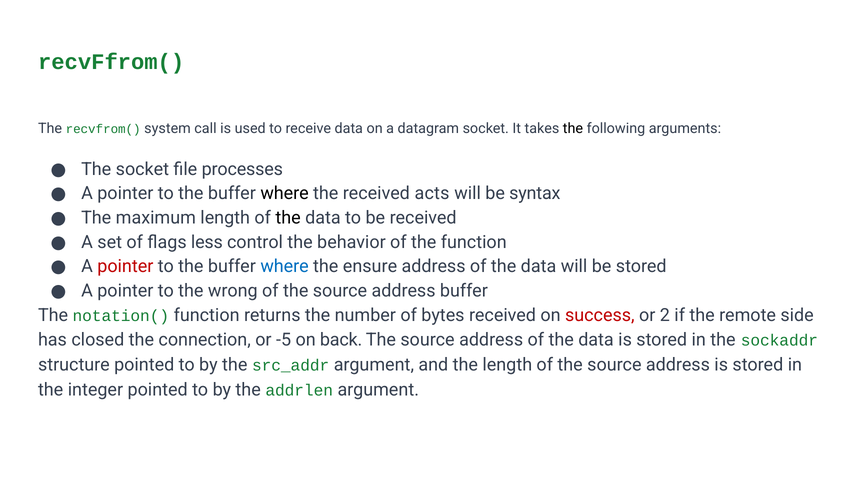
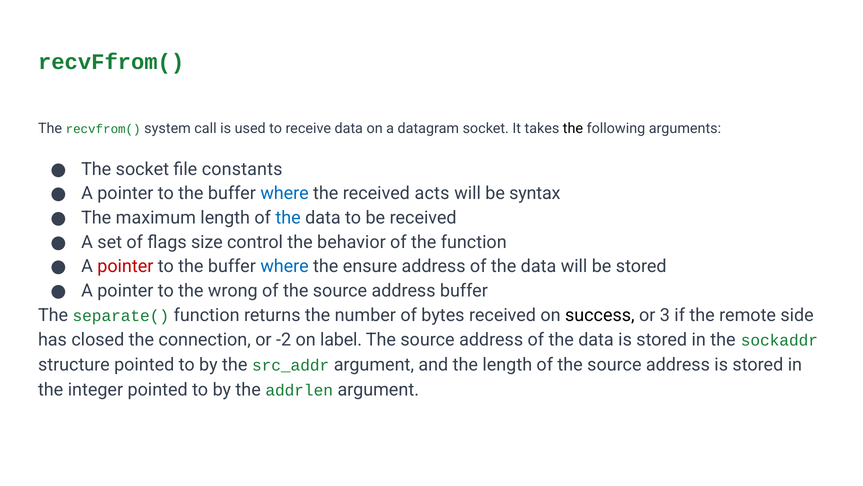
processes: processes -> constants (242, 169)
where colour: black -> blue (285, 193)
the colour: black -> blue (288, 218)
less: less -> size (207, 242)
notation(: notation( -> separate( (121, 315)
success colour: red -> black (600, 315)
2: 2 -> 3 (665, 315)
-5: -5 -> -2 (284, 340)
back: back -> label (341, 340)
